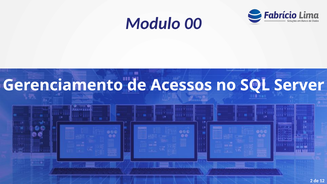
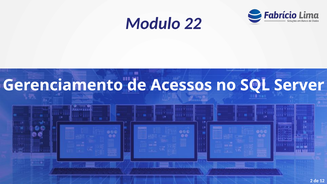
00: 00 -> 22 (193, 23)
